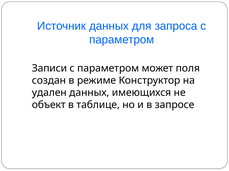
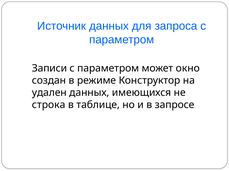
поля: поля -> окно (188, 69)
объект: объект -> строка (49, 105)
